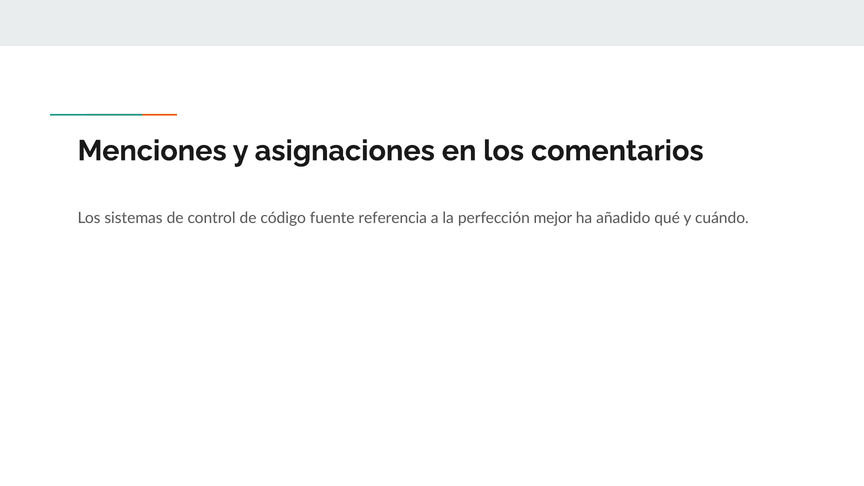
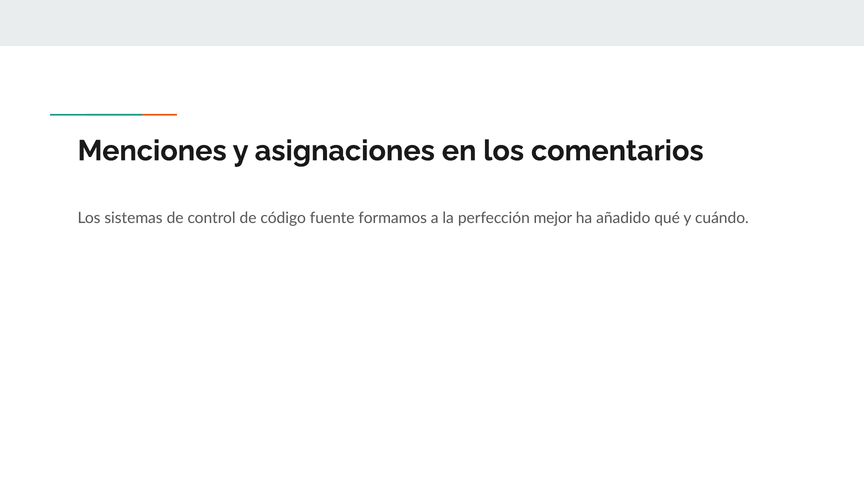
referencia: referencia -> formamos (393, 218)
